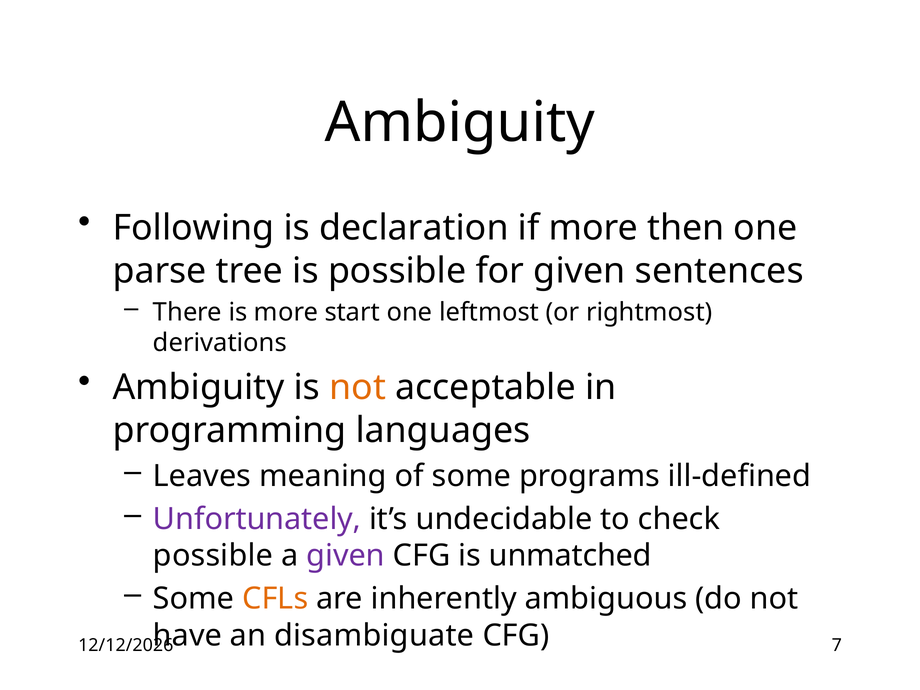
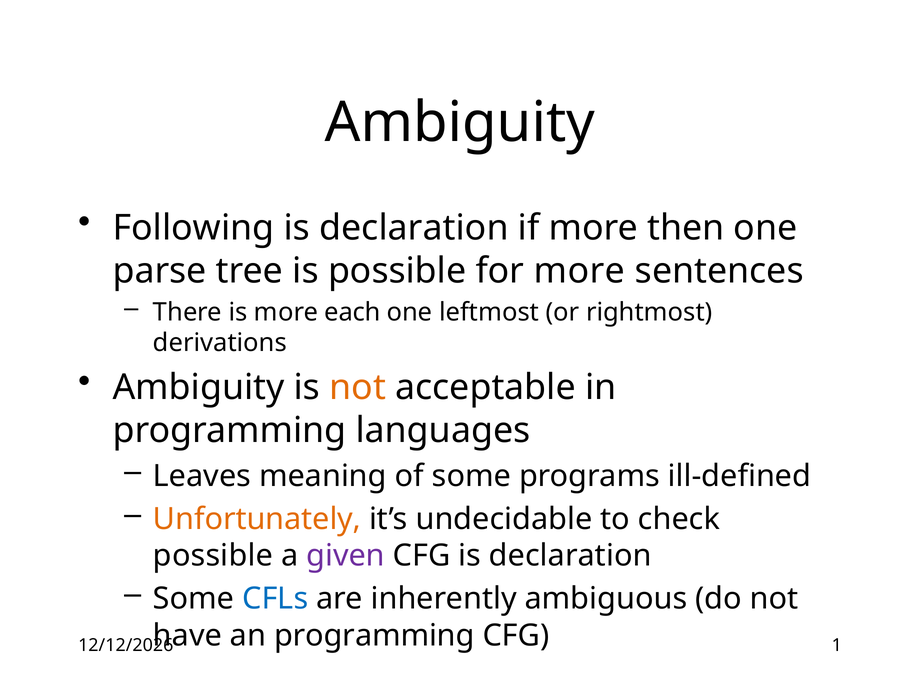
for given: given -> more (579, 271)
start: start -> each (352, 312)
Unfortunately colour: purple -> orange (257, 519)
CFG is unmatched: unmatched -> declaration (570, 556)
CFLs colour: orange -> blue (275, 599)
an disambiguate: disambiguate -> programming (374, 636)
7: 7 -> 1 (837, 645)
